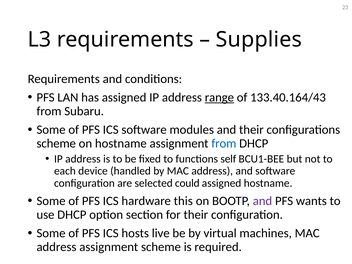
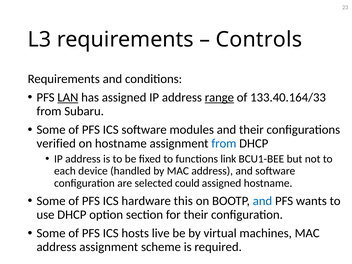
Supplies: Supplies -> Controls (259, 39)
LAN underline: none -> present (68, 97)
133.40.164/43: 133.40.164/43 -> 133.40.164/33 (288, 97)
scheme: scheme -> verified (56, 143)
self: self -> link (228, 159)
and colour: purple -> blue (262, 201)
